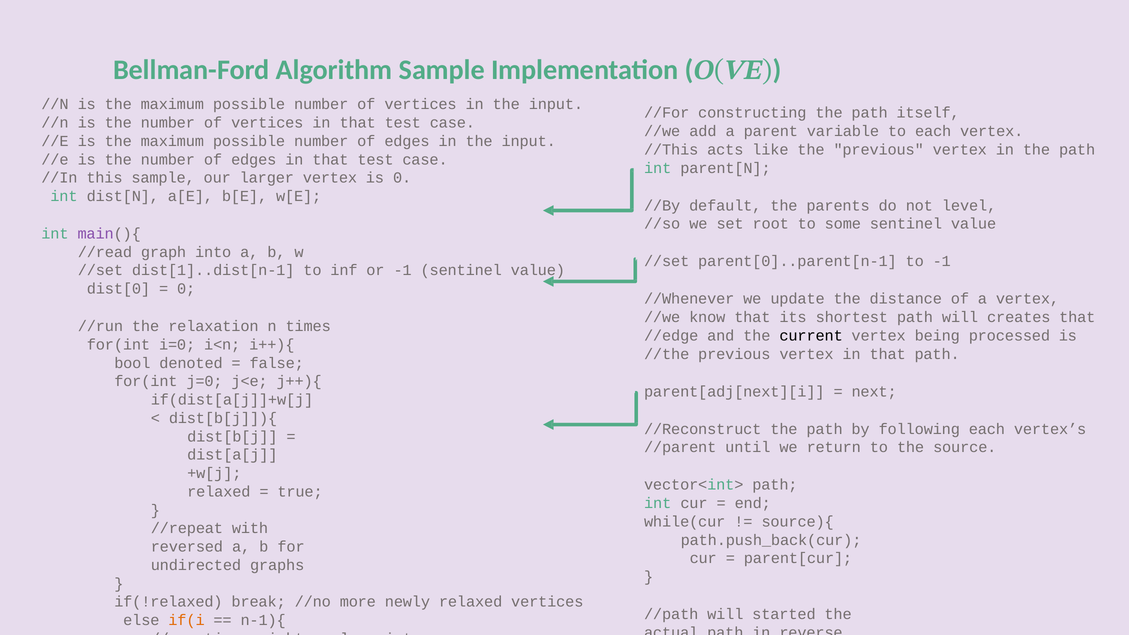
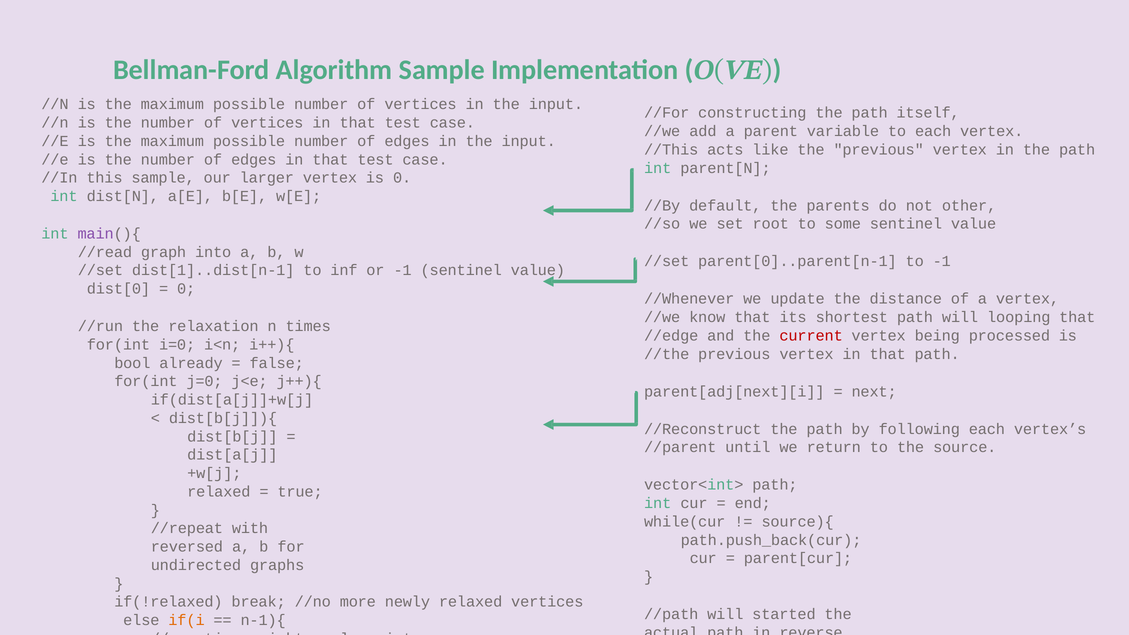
level: level -> other (969, 206)
creates: creates -> looping (1019, 317)
current colour: black -> red (811, 336)
denoted: denoted -> already (191, 363)
